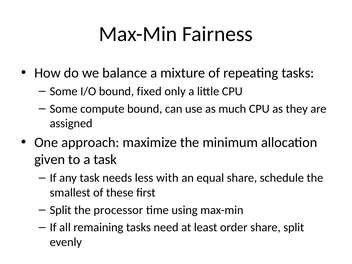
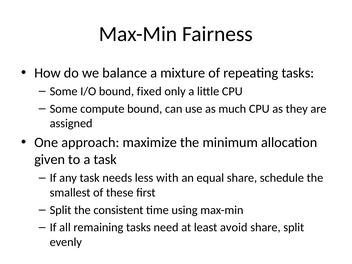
processor: processor -> consistent (118, 210)
order: order -> avoid (234, 227)
